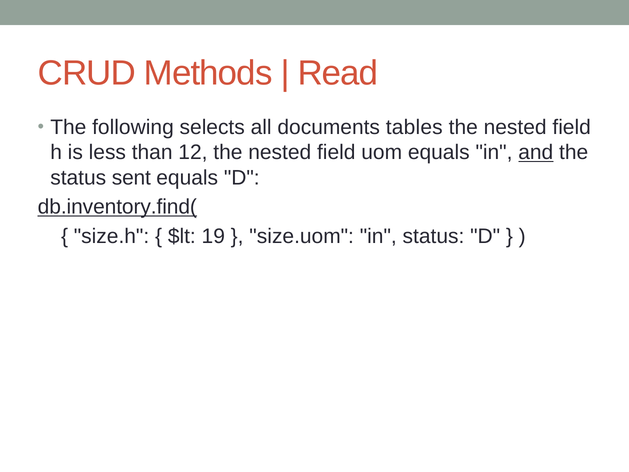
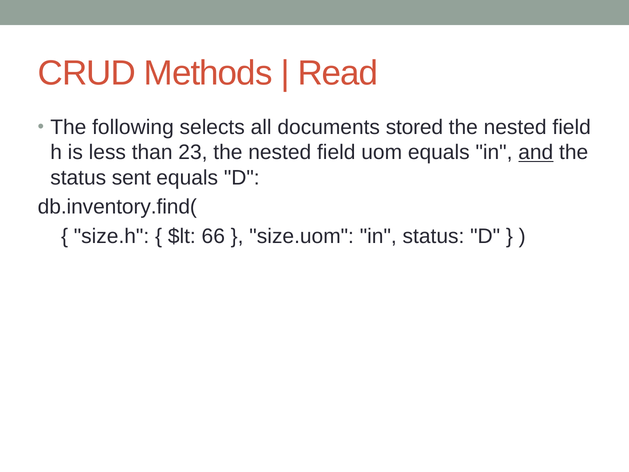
tables: tables -> stored (414, 127)
12: 12 -> 23 (193, 152)
db.inventory.find( underline: present -> none (117, 207)
19: 19 -> 66 (213, 236)
